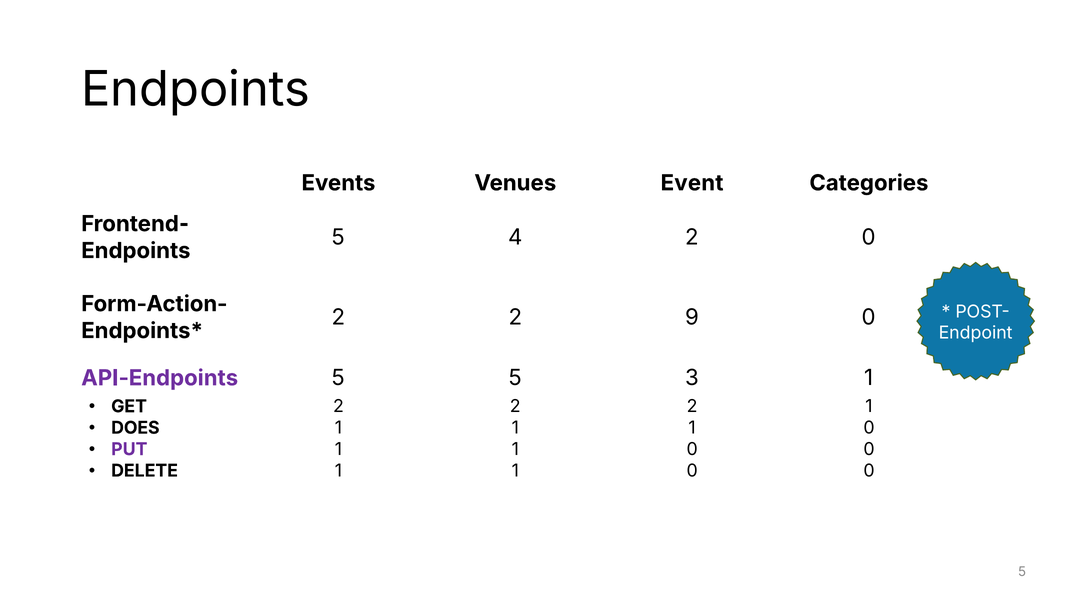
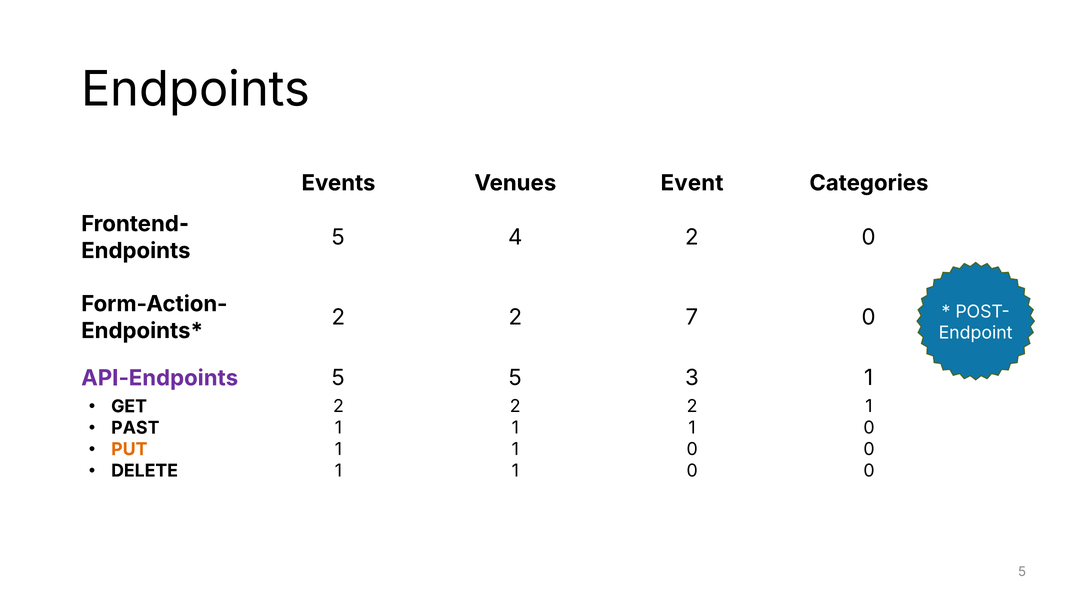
9: 9 -> 7 (692, 317)
DOES: DOES -> PAST (135, 428)
PUT colour: purple -> orange (129, 449)
